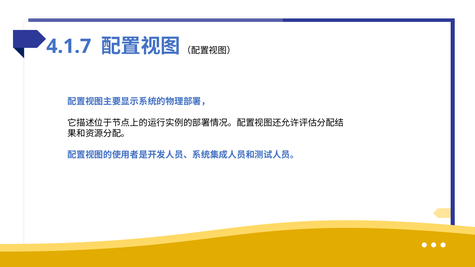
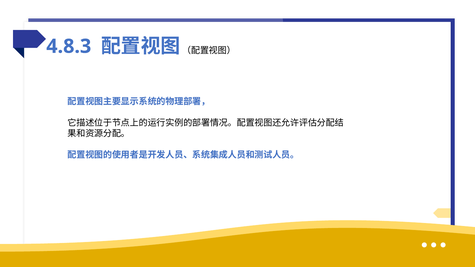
4.1.7: 4.1.7 -> 4.8.3 (69, 46)
